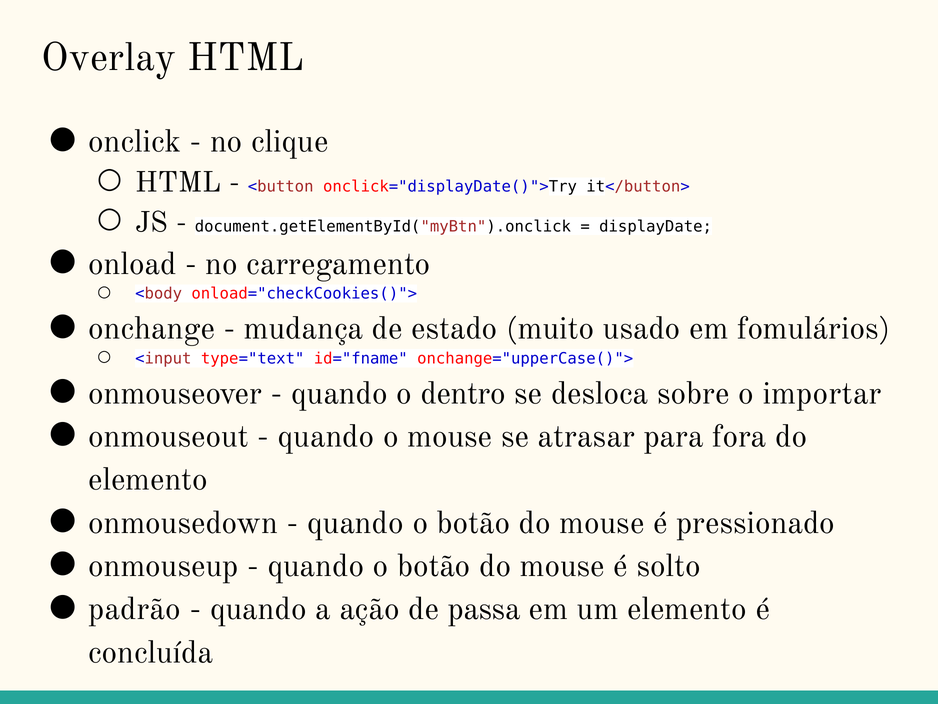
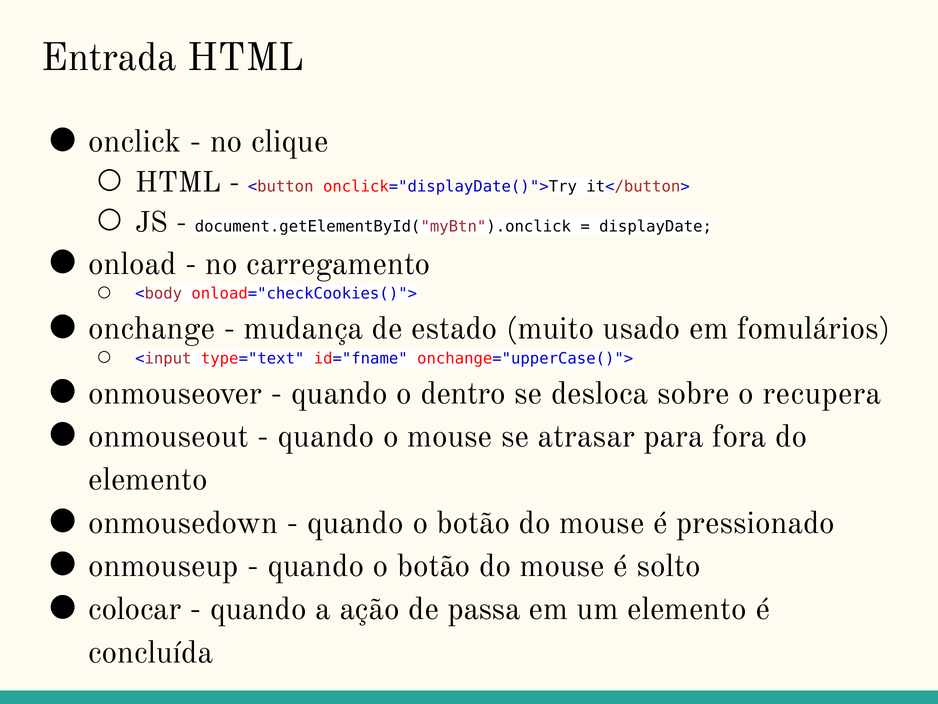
Overlay: Overlay -> Entrada (109, 57)
importar: importar -> recupera (822, 393)
padrão: padrão -> colocar (135, 609)
